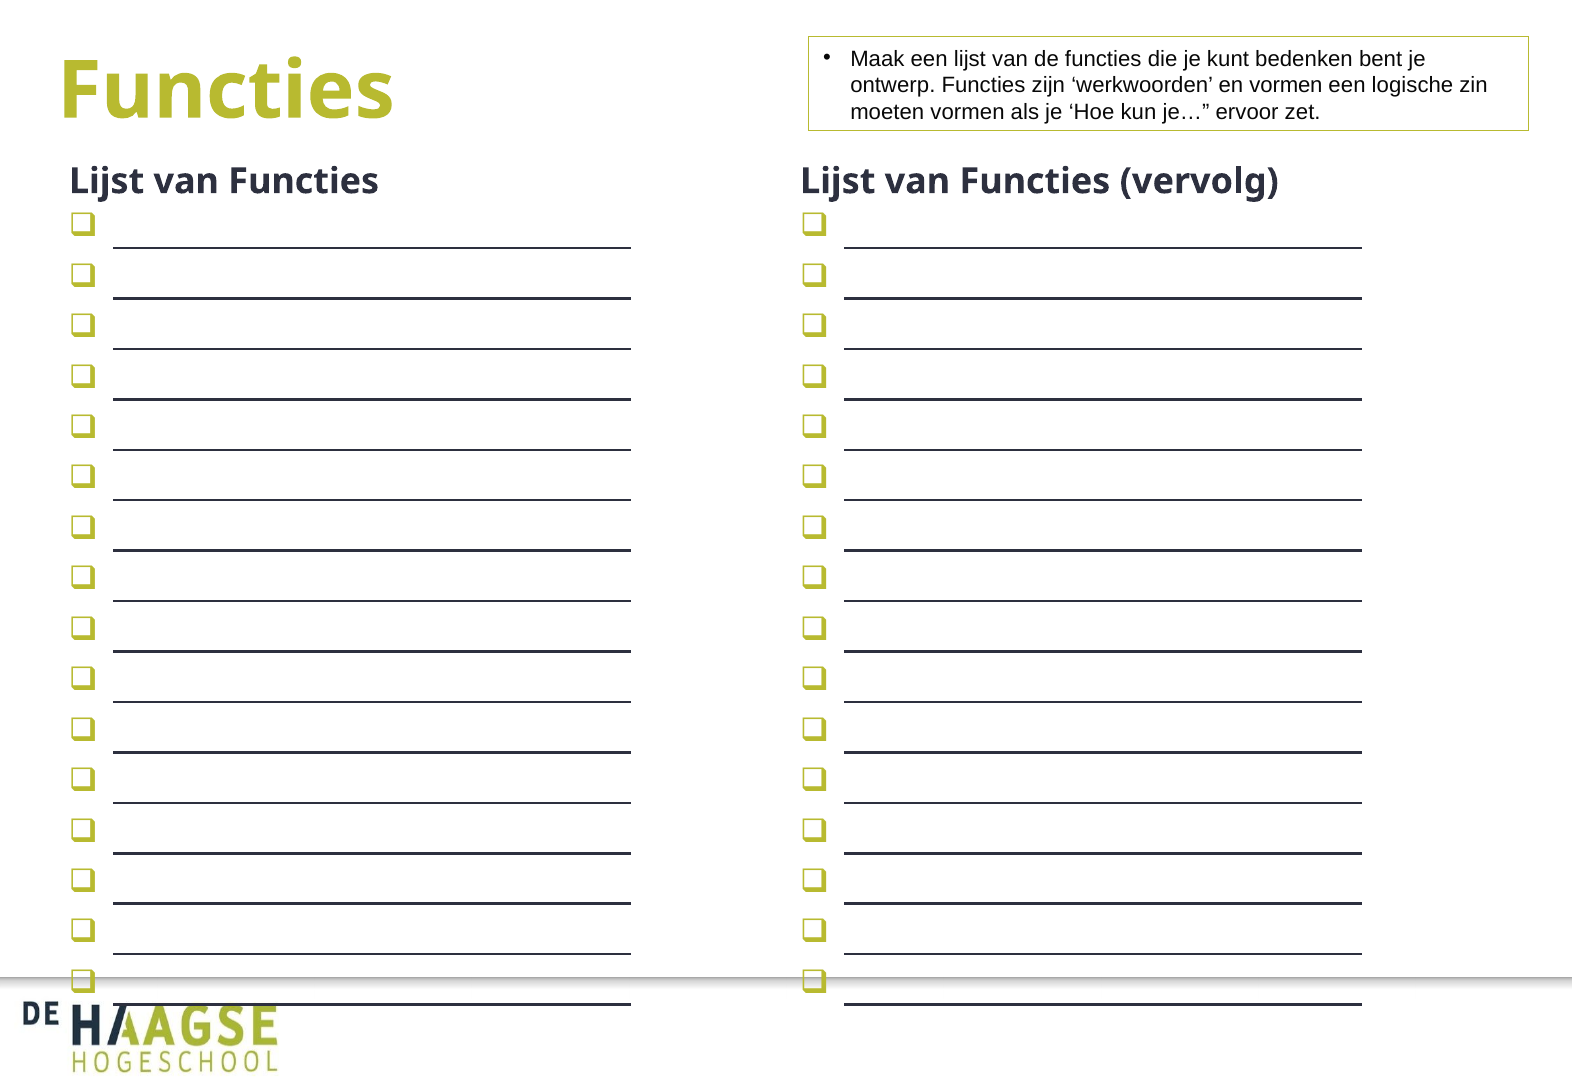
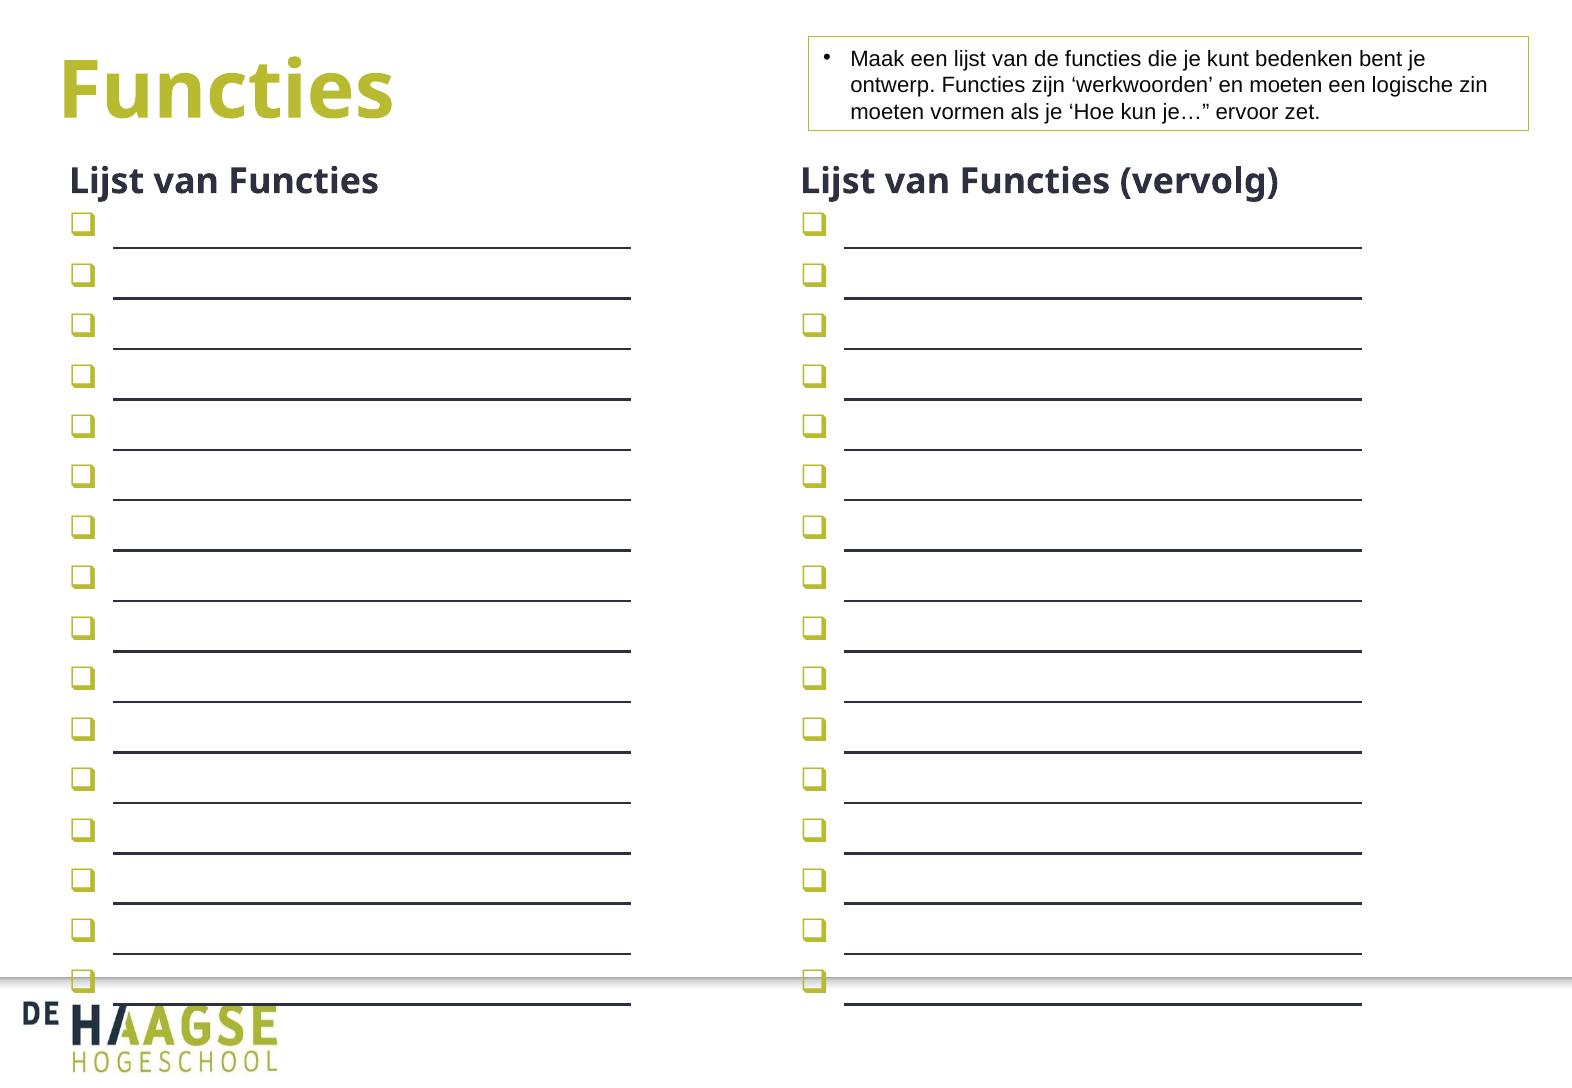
en vormen: vormen -> moeten (1286, 86)
